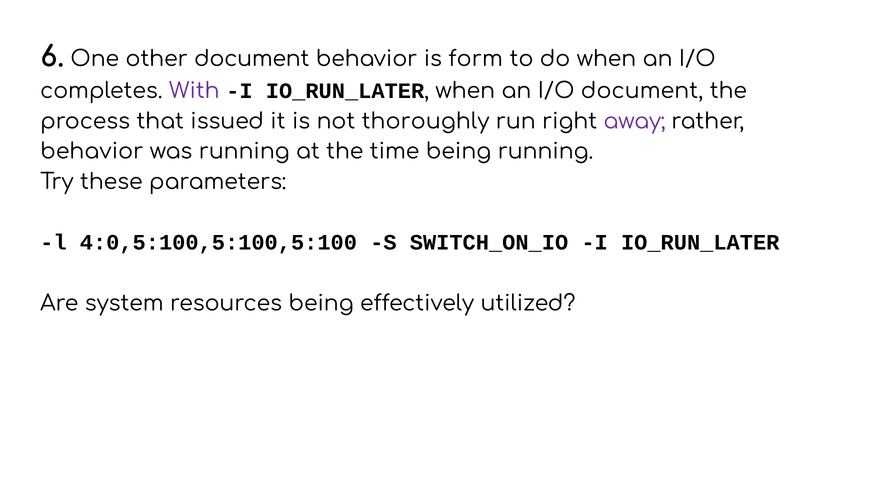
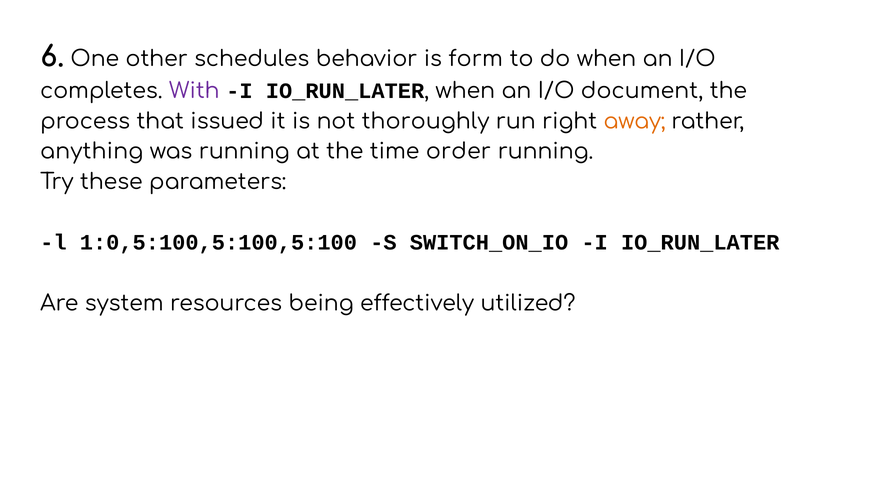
other document: document -> schedules (252, 59)
away colour: purple -> orange (634, 121)
behavior: behavior -> anything (92, 152)
time being: being -> order (458, 152)
4:0,5:100,5:100,5:100: 4:0,5:100,5:100,5:100 -> 1:0,5:100,5:100,5:100 (218, 243)
